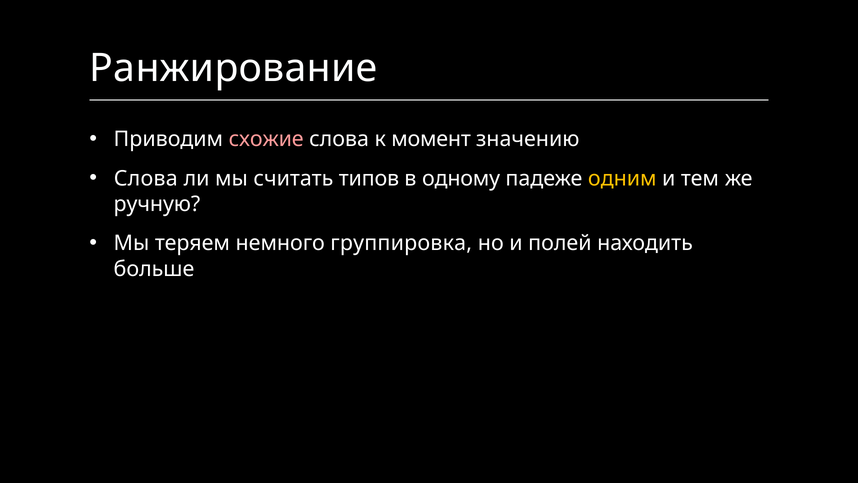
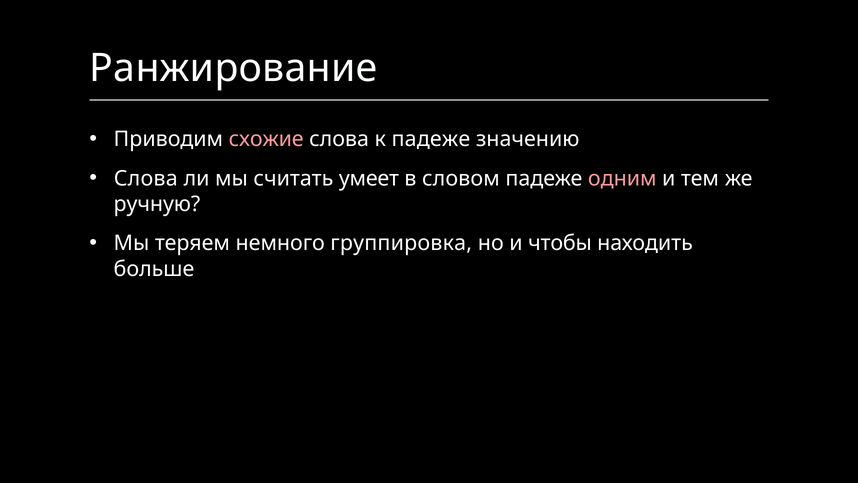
к момент: момент -> падеже (431, 139)
типов: типов -> умеет (369, 178)
одному: одному -> словом (461, 178)
одним colour: yellow -> pink (622, 178)
полей: полей -> чтобы (560, 243)
